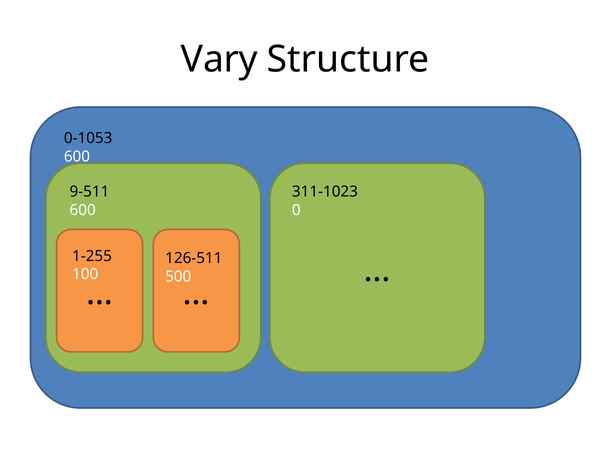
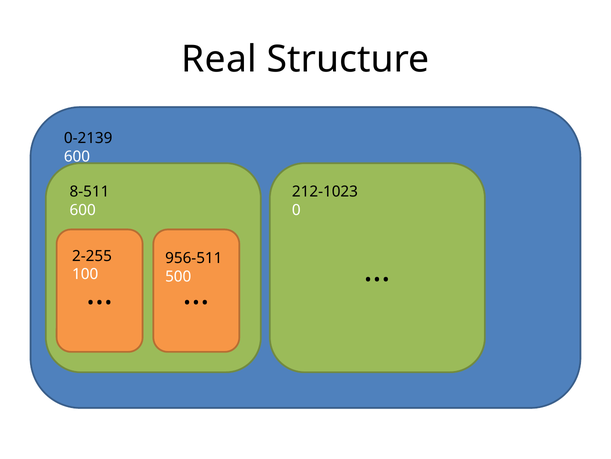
Vary: Vary -> Real (219, 59)
0-1053: 0-1053 -> 0-2139 (88, 138)
9-511: 9-511 -> 8-511 (90, 191)
311-1023: 311-1023 -> 212-1023 (325, 191)
1-255: 1-255 -> 2-255 (92, 256)
126-511: 126-511 -> 956-511 (194, 258)
